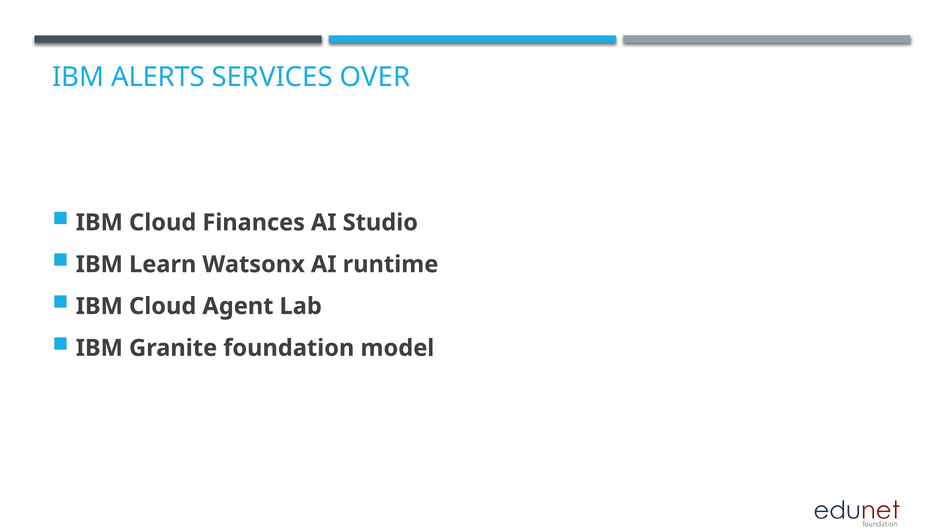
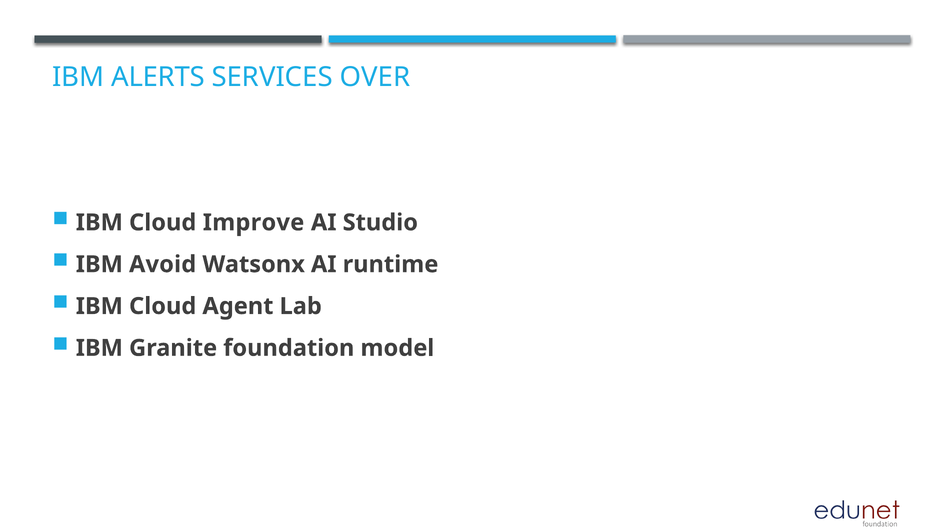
Finances: Finances -> Improve (254, 222)
Learn: Learn -> Avoid (163, 264)
